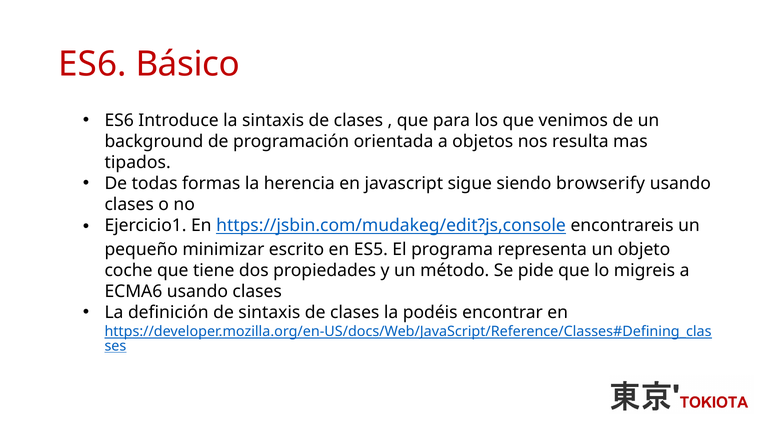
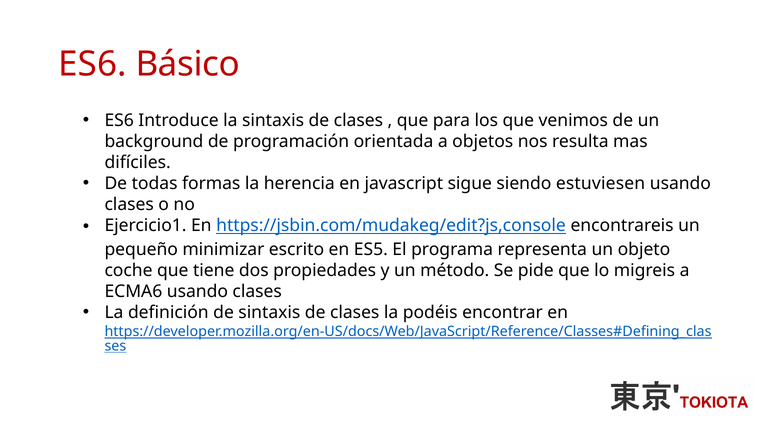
tipados: tipados -> difíciles (138, 163)
browserify: browserify -> estuviesen (601, 184)
